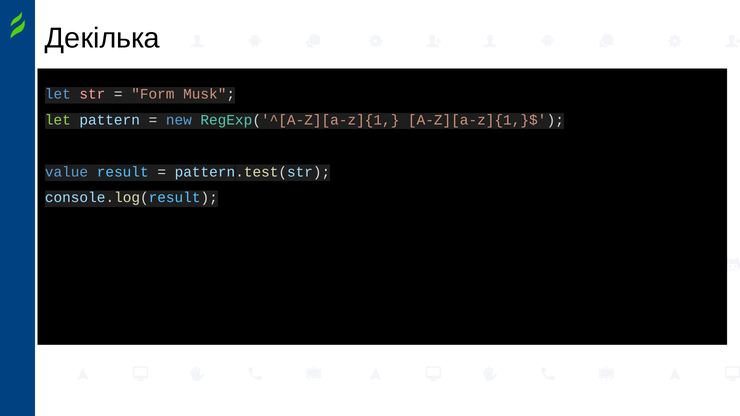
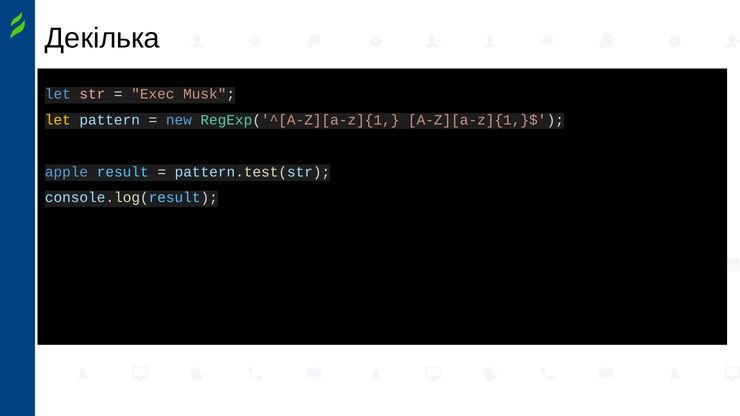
Form: Form -> Exec (153, 94)
let colour: light green -> yellow (58, 120)
value: value -> apple (67, 172)
